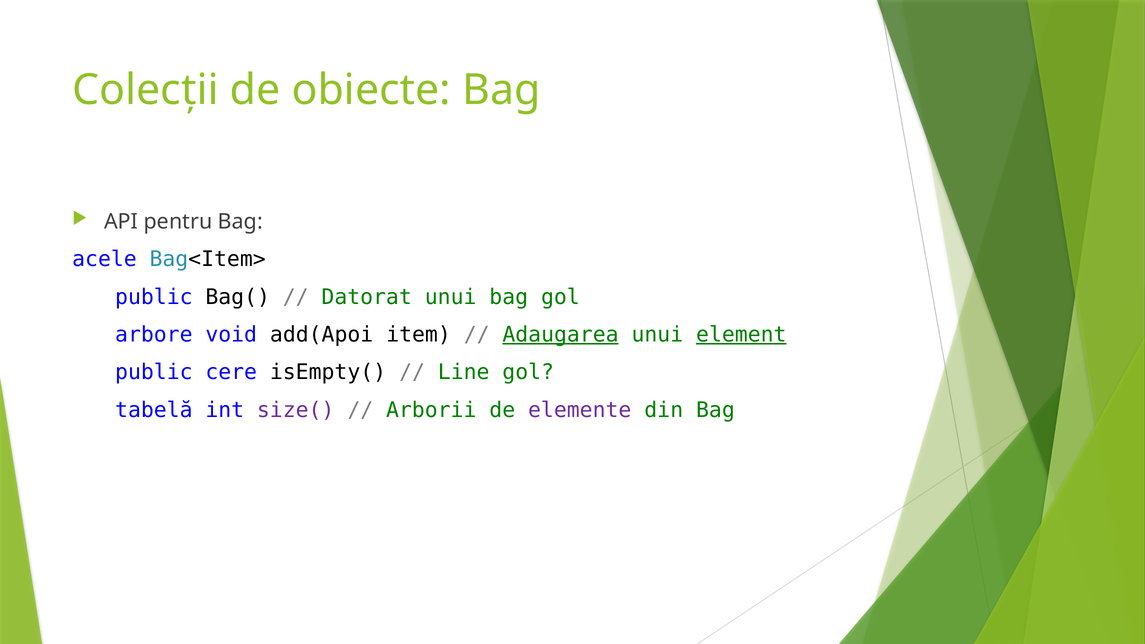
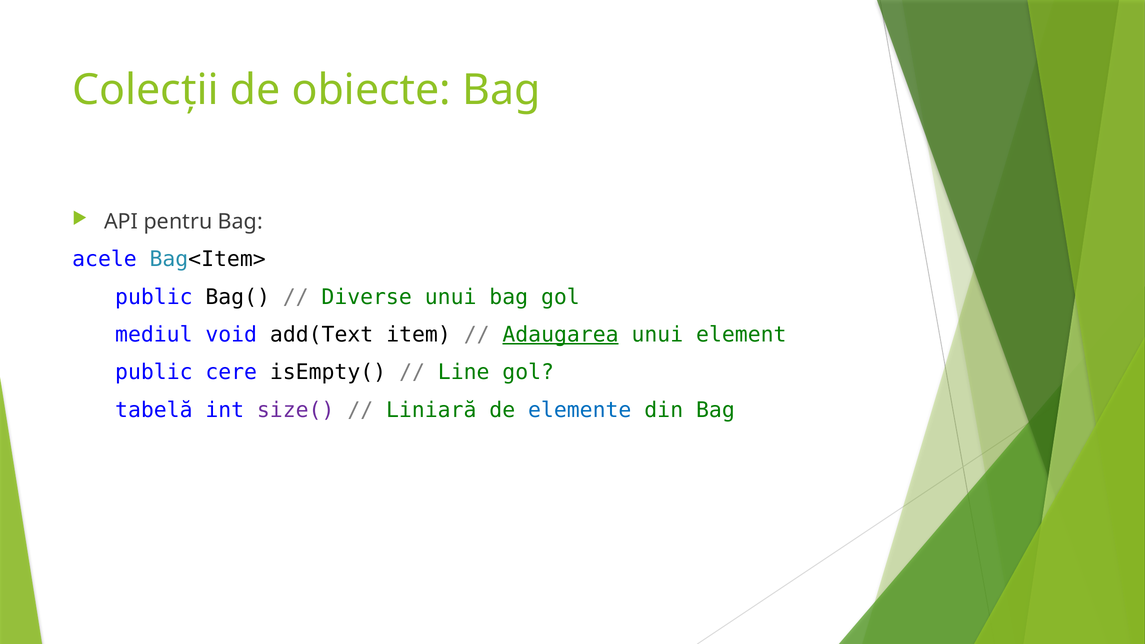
Datorat: Datorat -> Diverse (367, 297)
arbore: arbore -> mediul (154, 335)
add(Apoi: add(Apoi -> add(Text (322, 335)
element underline: present -> none (741, 335)
Arborii: Arborii -> Liniară (431, 410)
elemente colour: purple -> blue (580, 410)
